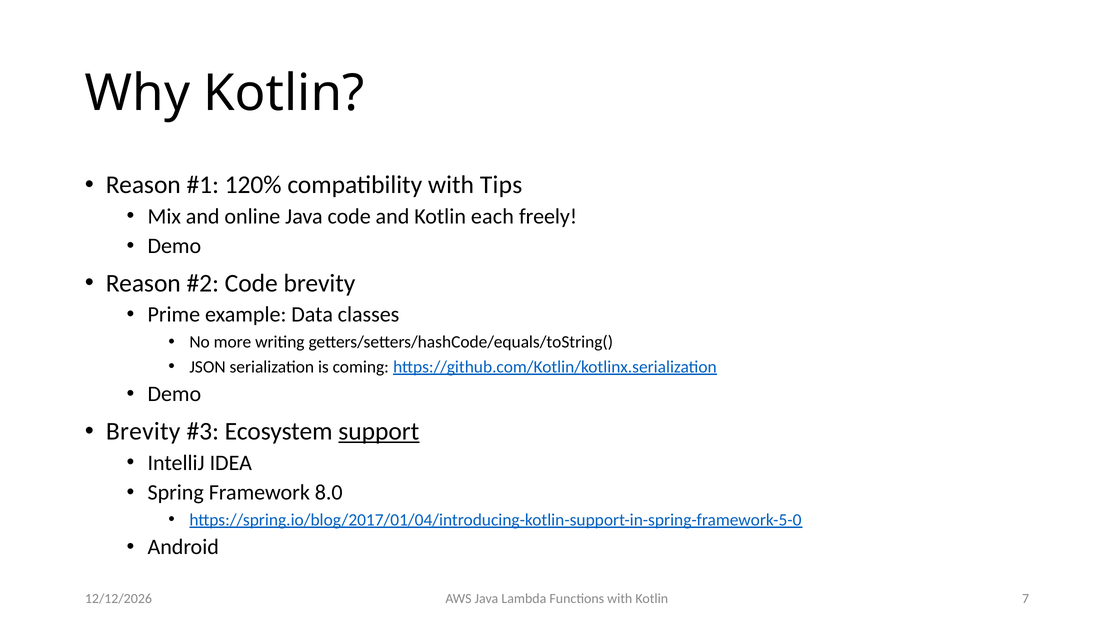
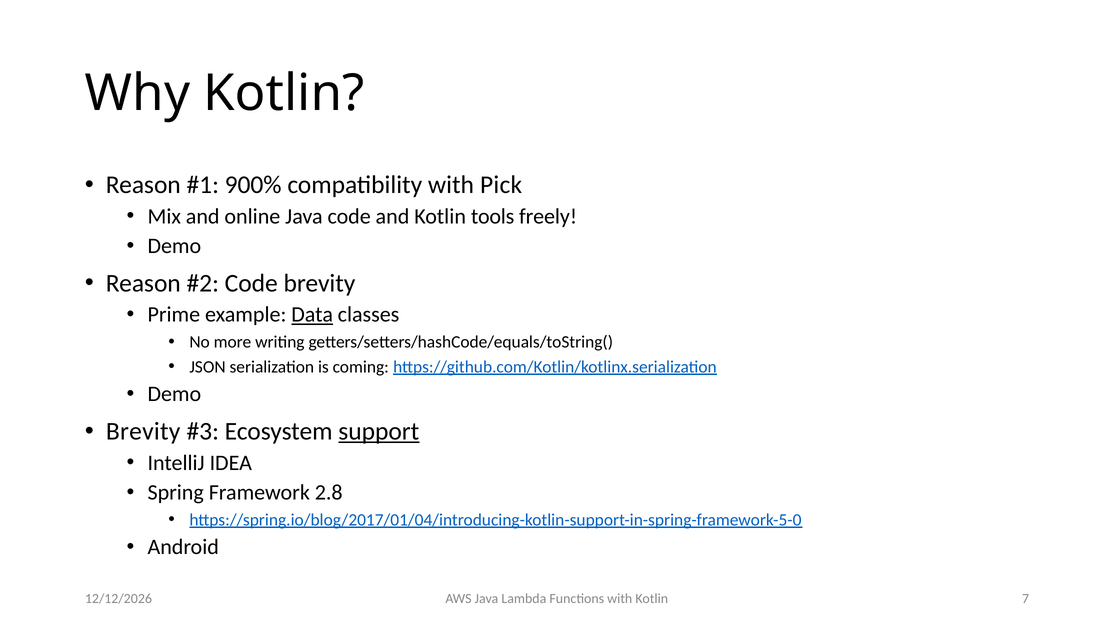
120%: 120% -> 900% (253, 185)
Tips: Tips -> Pick (501, 185)
each: each -> tools (493, 216)
Data underline: none -> present (312, 315)
8.0: 8.0 -> 2.8 (329, 492)
